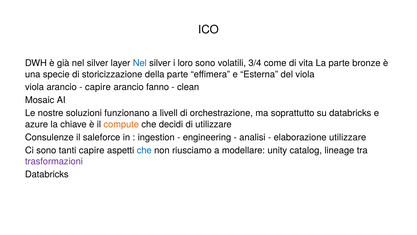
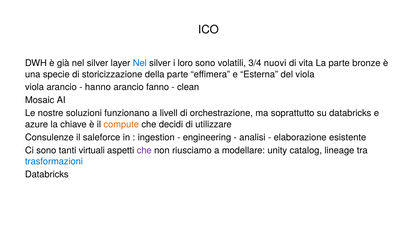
come: come -> nuovi (275, 63)
capire: capire -> hanno (98, 87)
elaborazione utilizzare: utilizzare -> esistente (348, 137)
tanti capire: capire -> virtuali (92, 150)
che colour: blue -> purple (144, 150)
trasformazioni colour: purple -> blue (54, 161)
